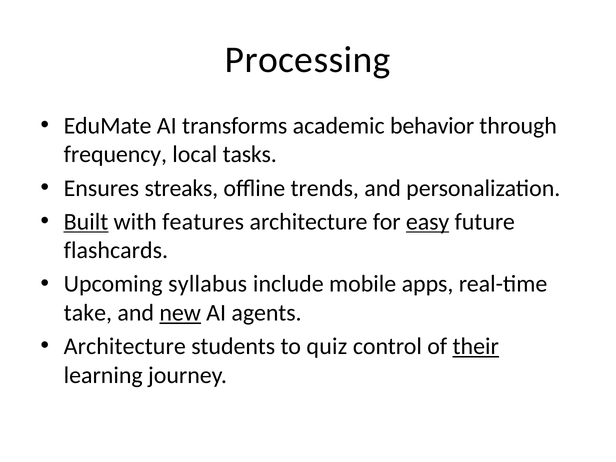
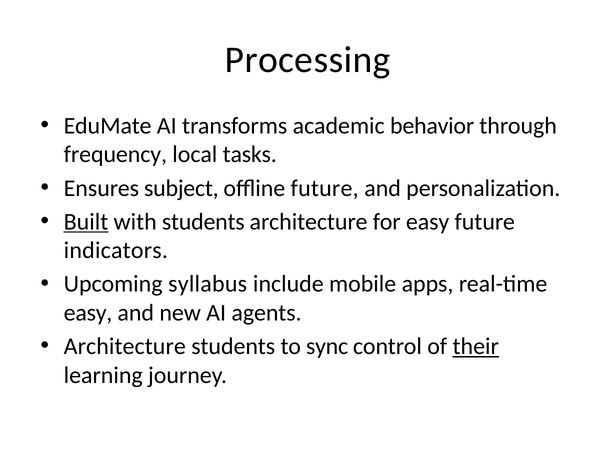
streaks: streaks -> subject (181, 188)
offline trends: trends -> future (325, 188)
with features: features -> students (203, 222)
easy underline: present -> none (428, 222)
flashcards: flashcards -> indicators (116, 250)
take: take -> easy (88, 313)
new underline: present -> none (180, 313)
quiz: quiz -> sync (327, 346)
